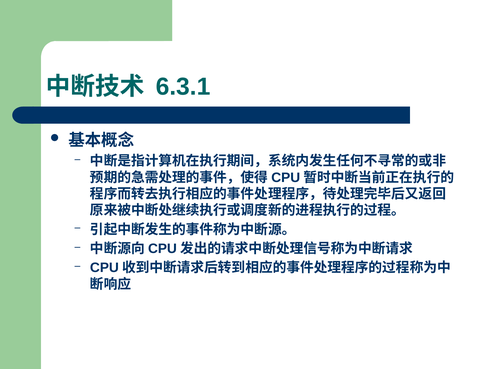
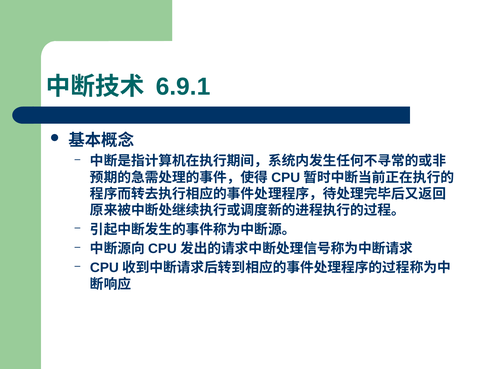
6.3.1: 6.3.1 -> 6.9.1 (183, 87)
